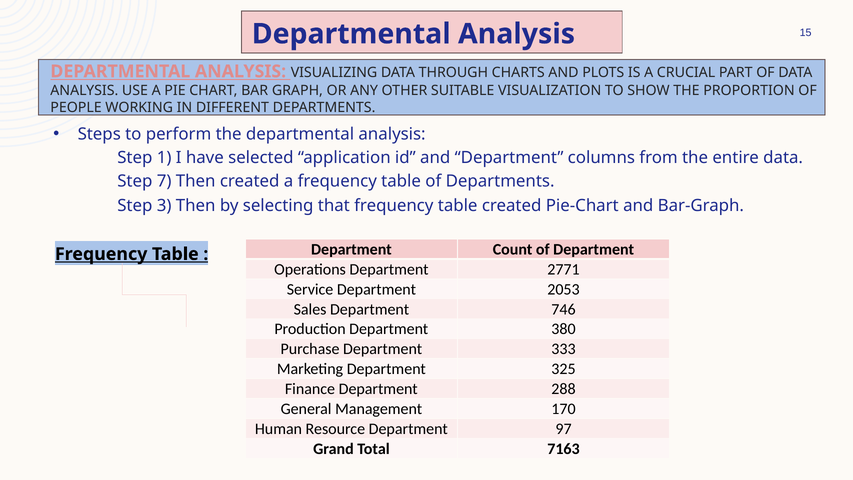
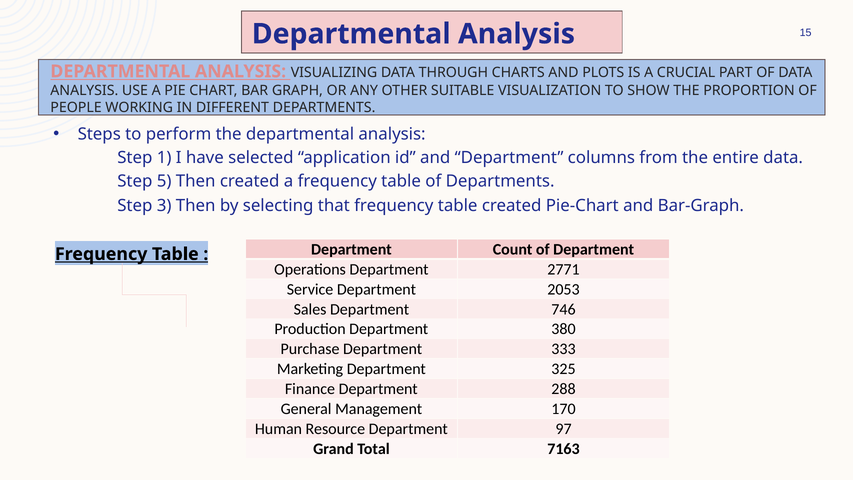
7: 7 -> 5 (164, 181)
